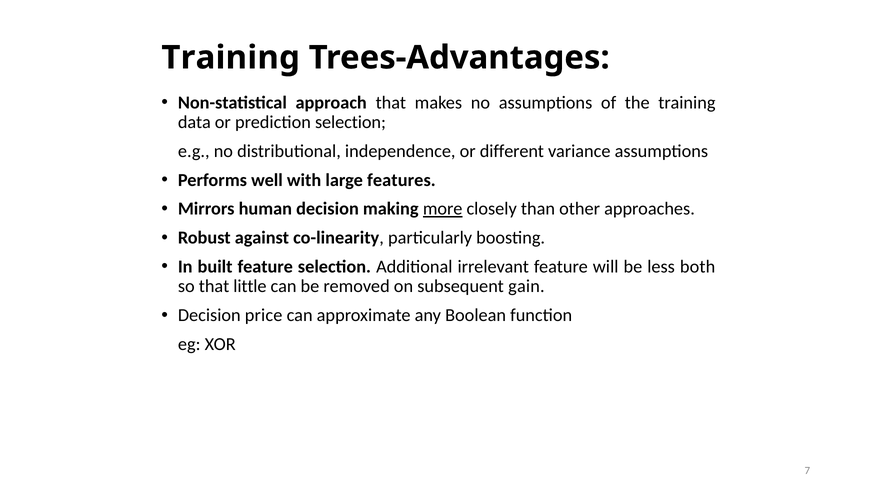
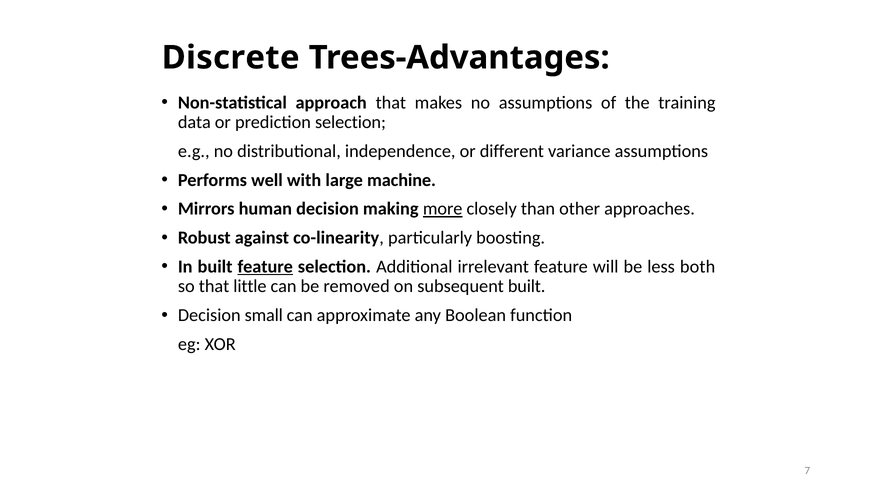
Training: Training -> Discrete (231, 58)
features: features -> machine (402, 180)
feature underline: none -> present (265, 267)
subsequent gain: gain -> built (527, 287)
price: price -> small (264, 316)
